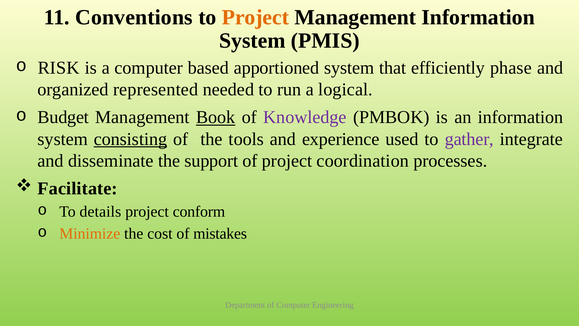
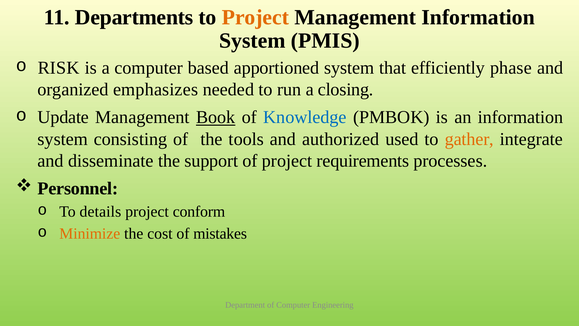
Conventions: Conventions -> Departments (134, 17)
represented: represented -> emphasizes (156, 89)
logical: logical -> closing (346, 89)
Budget: Budget -> Update (63, 117)
Knowledge colour: purple -> blue (305, 117)
consisting underline: present -> none (130, 139)
experience: experience -> authorized (341, 139)
gather colour: purple -> orange (469, 139)
coordination: coordination -> requirements (363, 161)
Facilitate: Facilitate -> Personnel (78, 188)
